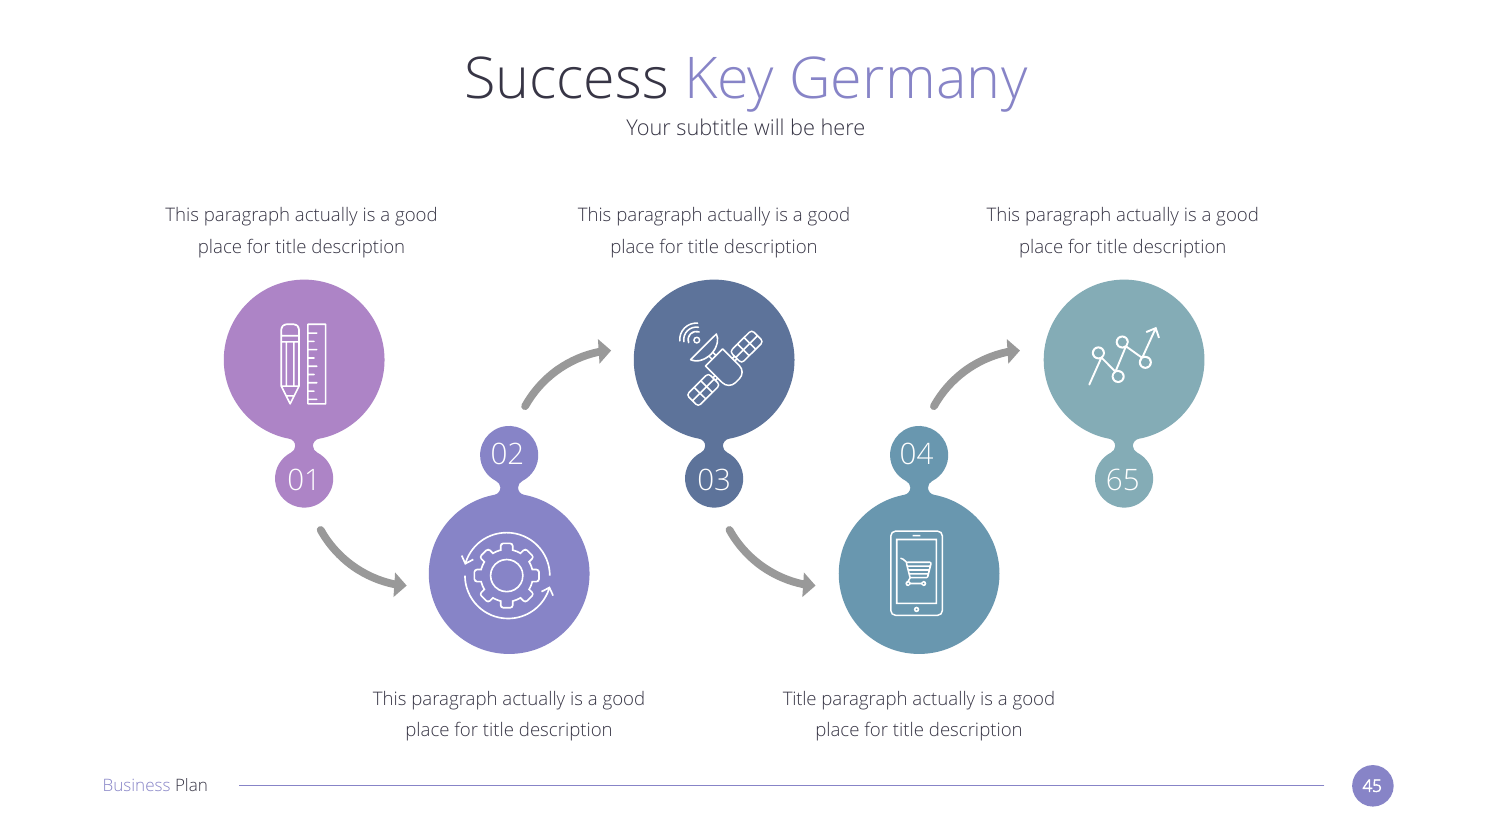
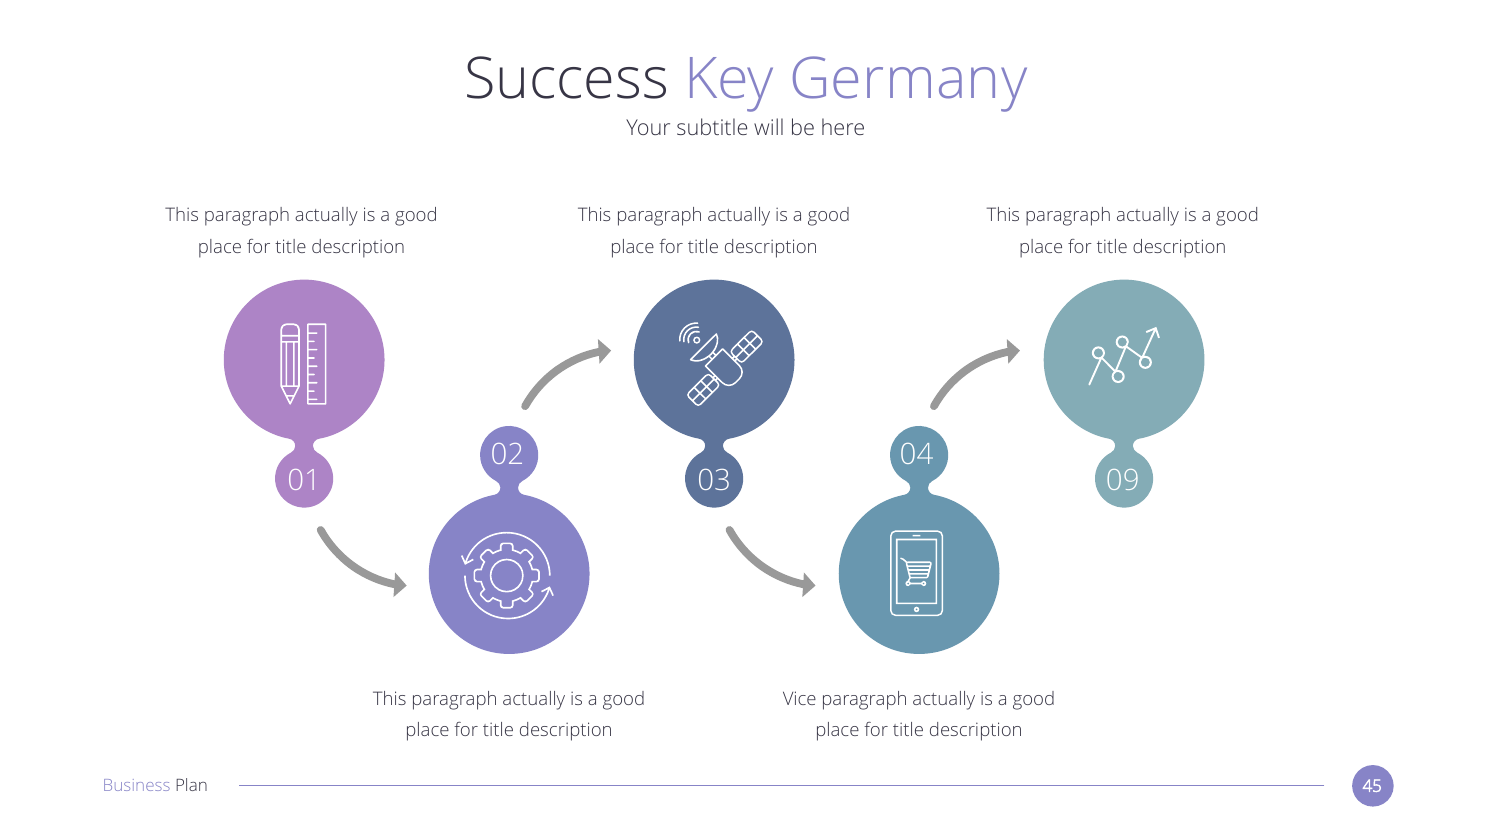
65: 65 -> 09 (1123, 480)
Title: Title -> Vice (800, 699)
